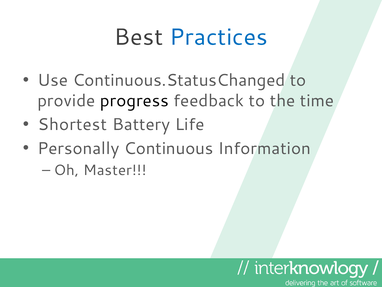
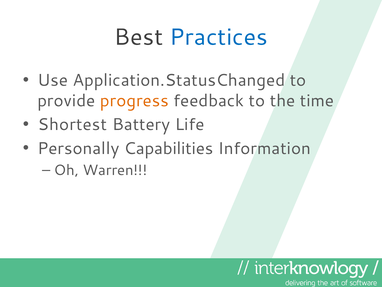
Continuous.StatusChanged: Continuous.StatusChanged -> Application.StatusChanged (179, 80)
progress colour: black -> orange (134, 101)
Continuous: Continuous -> Capabilities (169, 148)
Master: Master -> Warren (115, 170)
